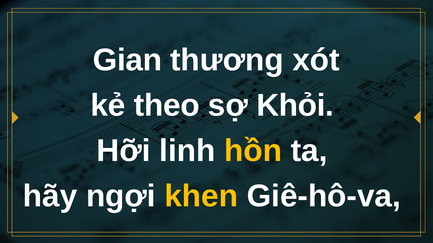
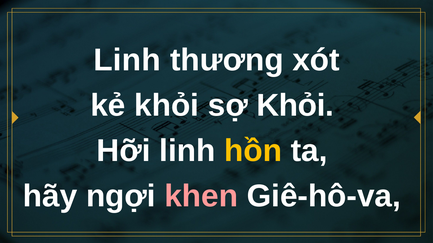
Gian: Gian -> Linh (127, 60)
kẻ theo: theo -> khỏi (167, 106)
khen colour: yellow -> pink (201, 197)
